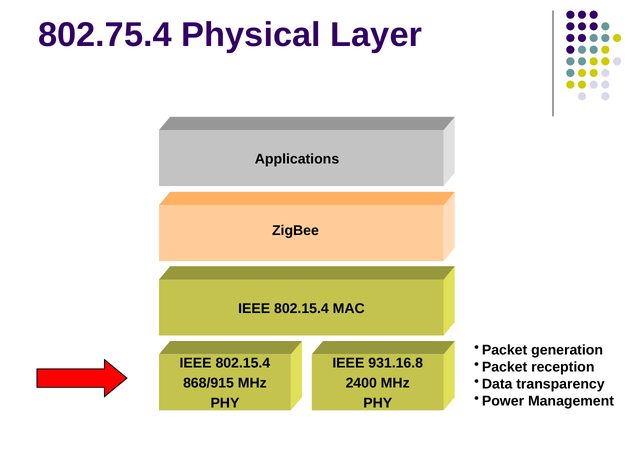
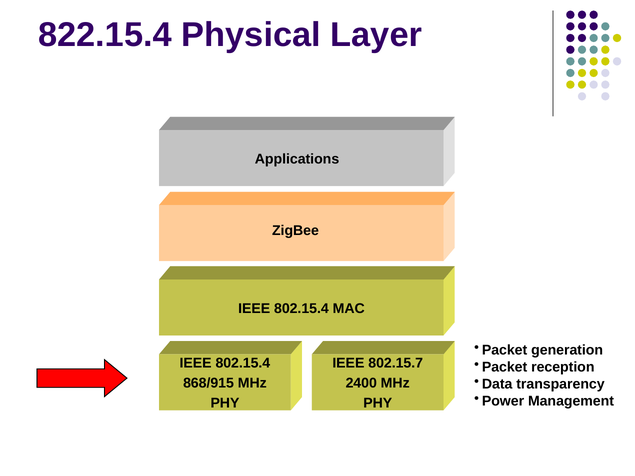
802.75.4: 802.75.4 -> 822.15.4 (105, 35)
931.16.8: 931.16.8 -> 802.15.7 (396, 363)
